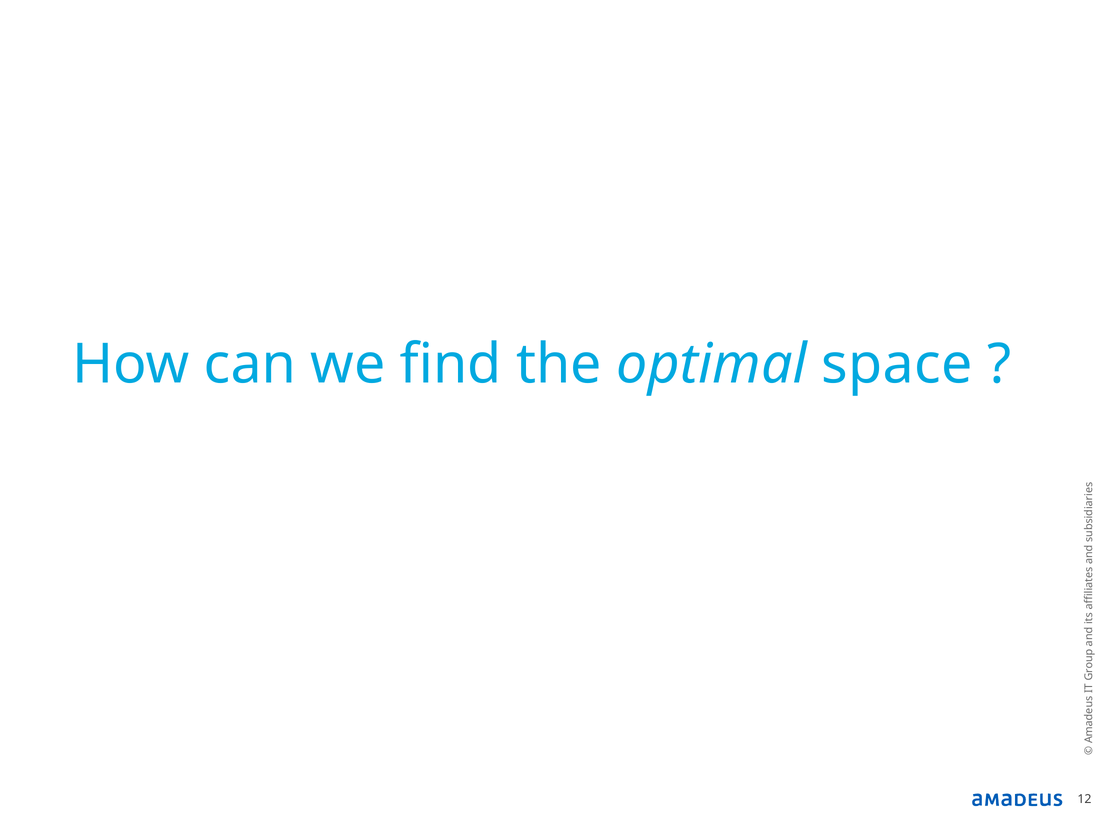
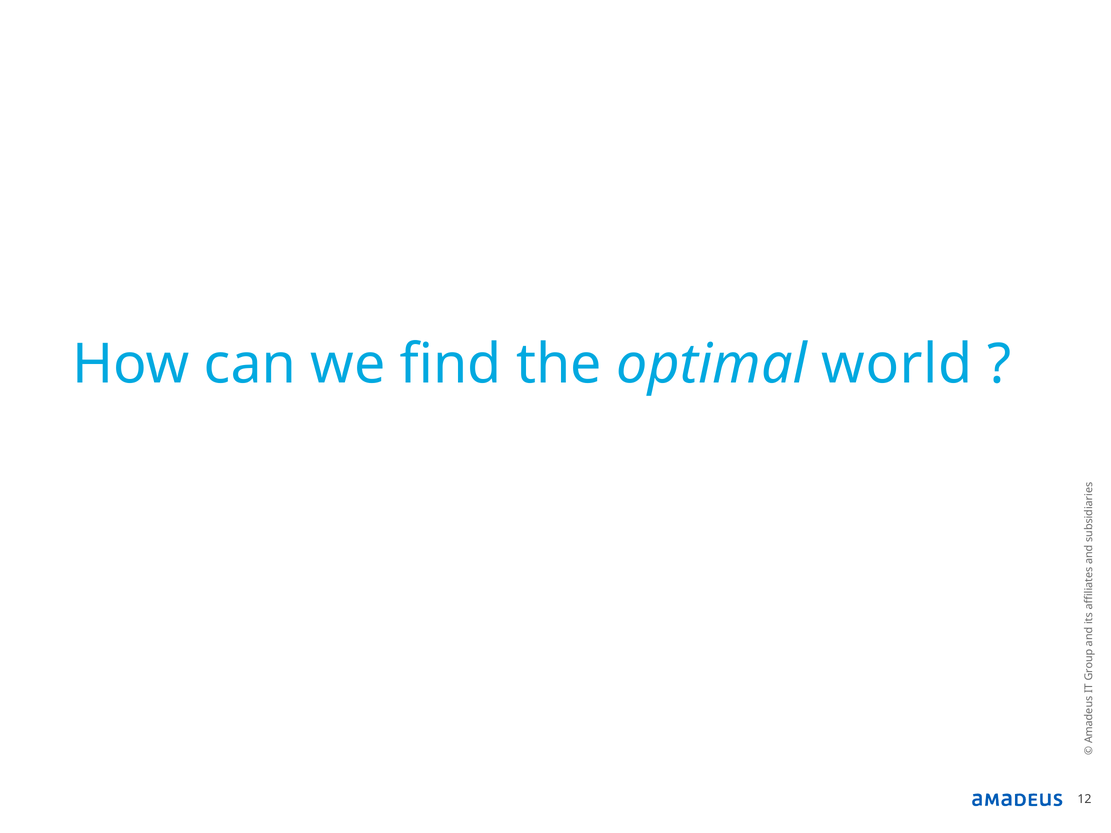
space: space -> world (897, 365)
